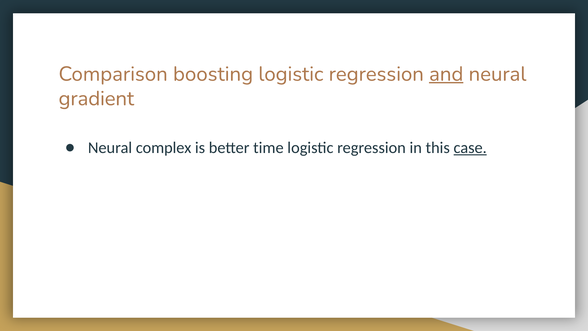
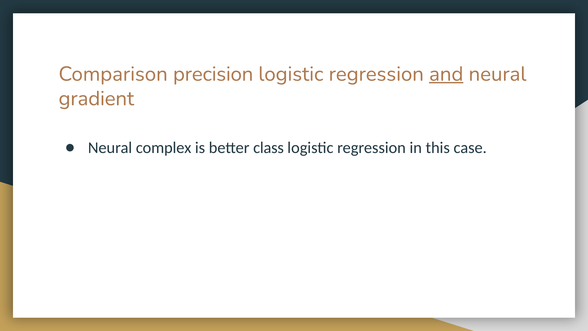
boosting: boosting -> precision (213, 74)
time: time -> class (269, 148)
case underline: present -> none (470, 148)
